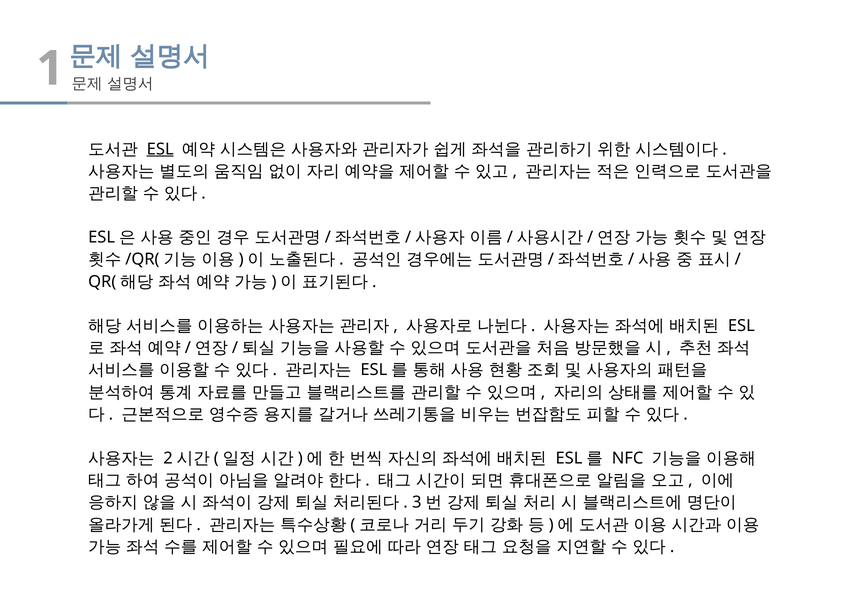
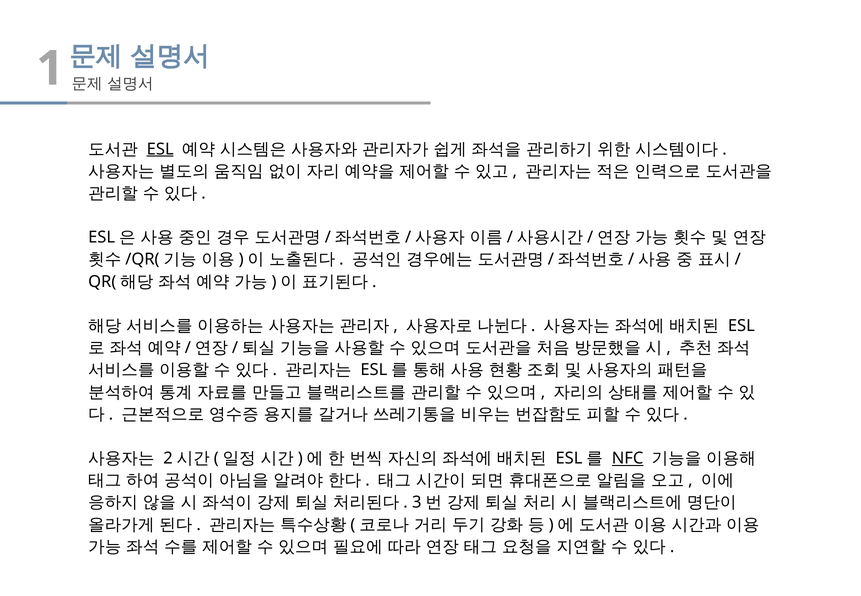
NFC underline: none -> present (628, 458)
